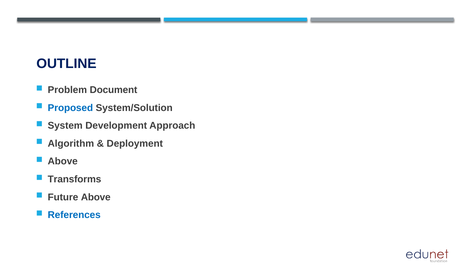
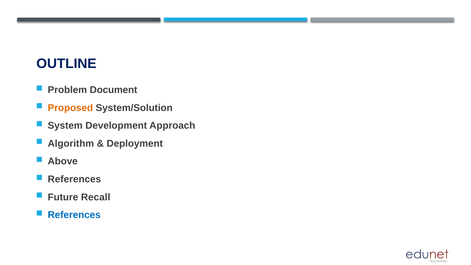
Proposed colour: blue -> orange (70, 108)
Transforms: Transforms -> References (74, 179)
Future Above: Above -> Recall (96, 197)
